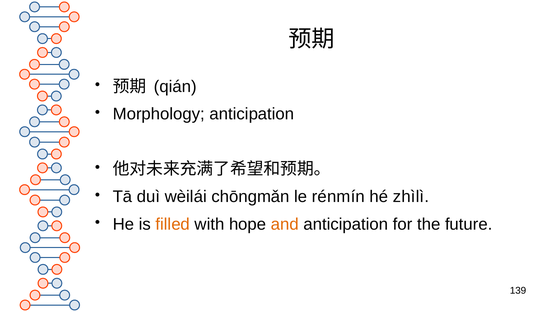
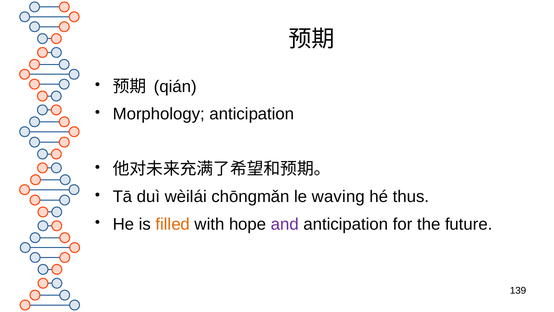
rénmín: rénmín -> waving (338, 196)
zhìlì: zhìlì -> thus (411, 196)
and colour: orange -> purple (285, 224)
